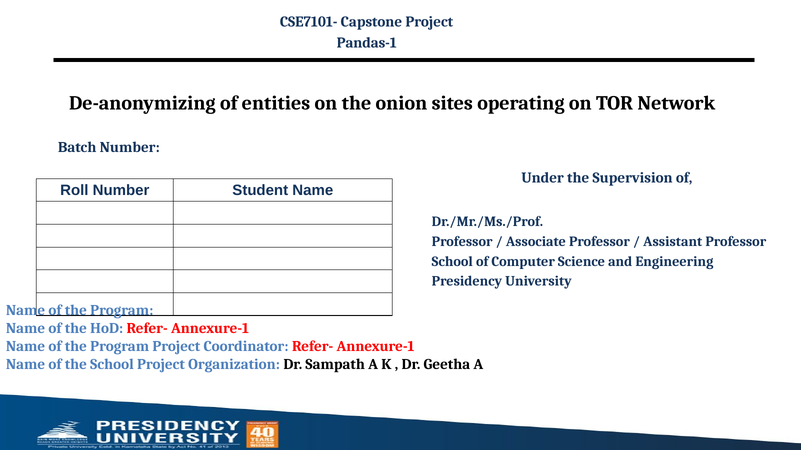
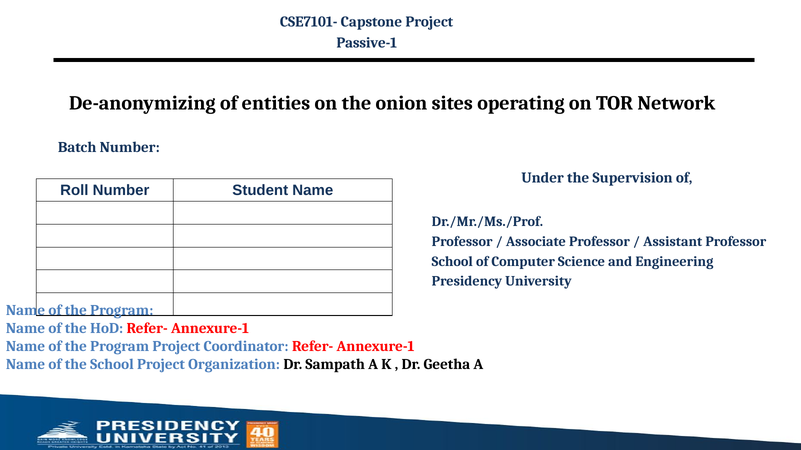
Pandas-1: Pandas-1 -> Passive-1 (367, 43)
